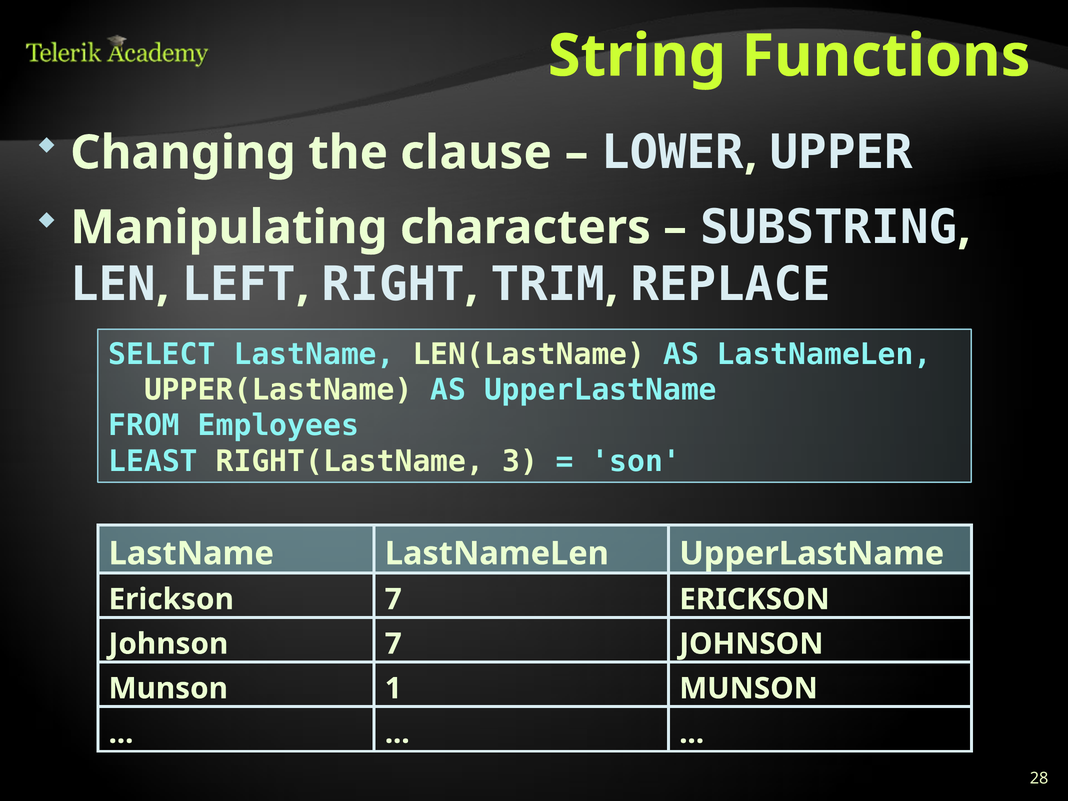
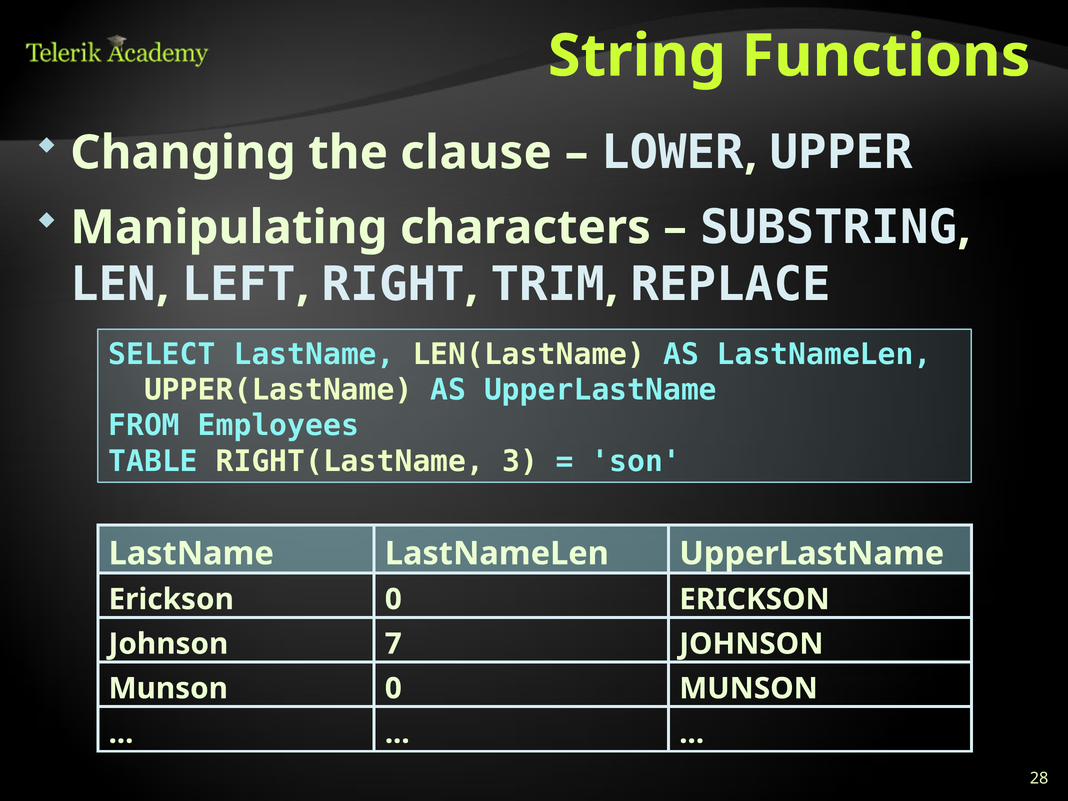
LEAST: LEAST -> TABLE (153, 461)
Erickson 7: 7 -> 0 (393, 599)
Munson 1: 1 -> 0 (393, 688)
